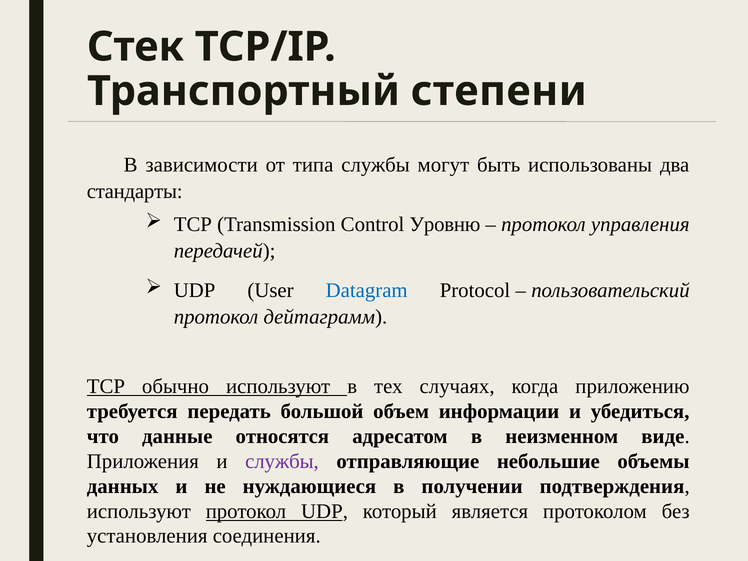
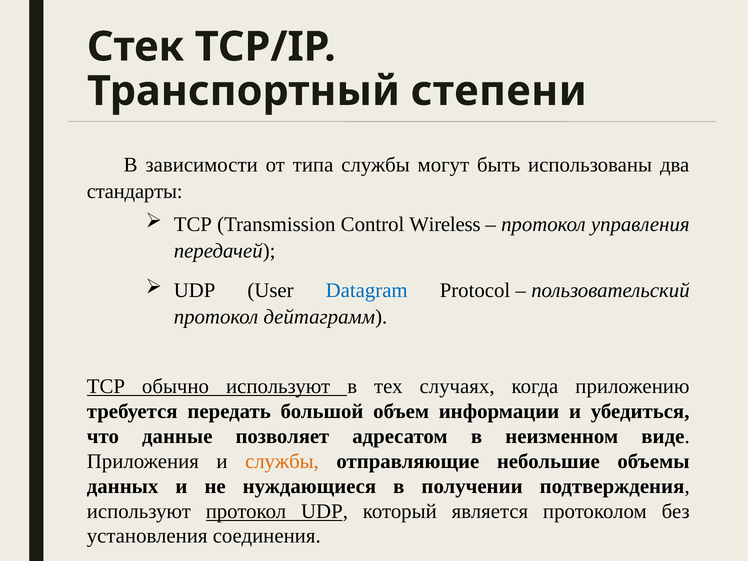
Уровню: Уровню -> Wireless (445, 224)
относятся: относятся -> позволяет (282, 436)
службы colour: purple -> orange (282, 461)
